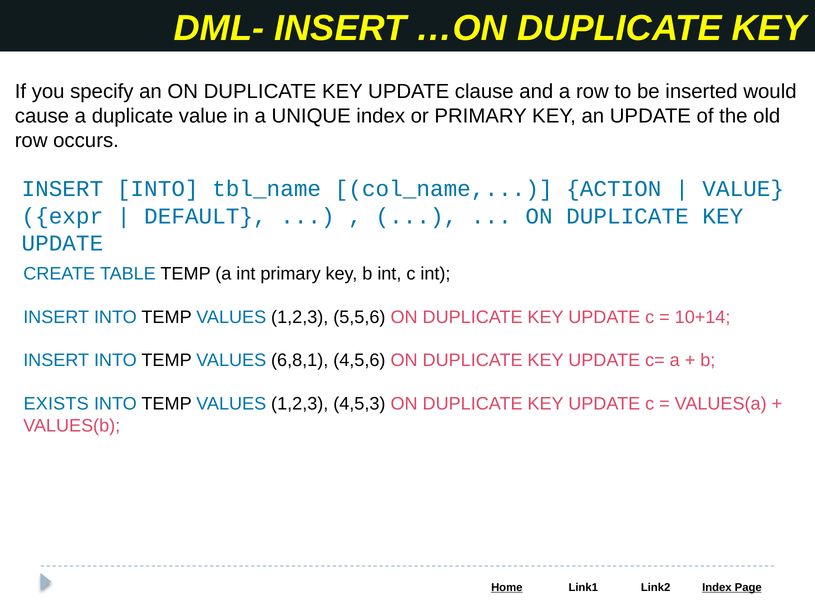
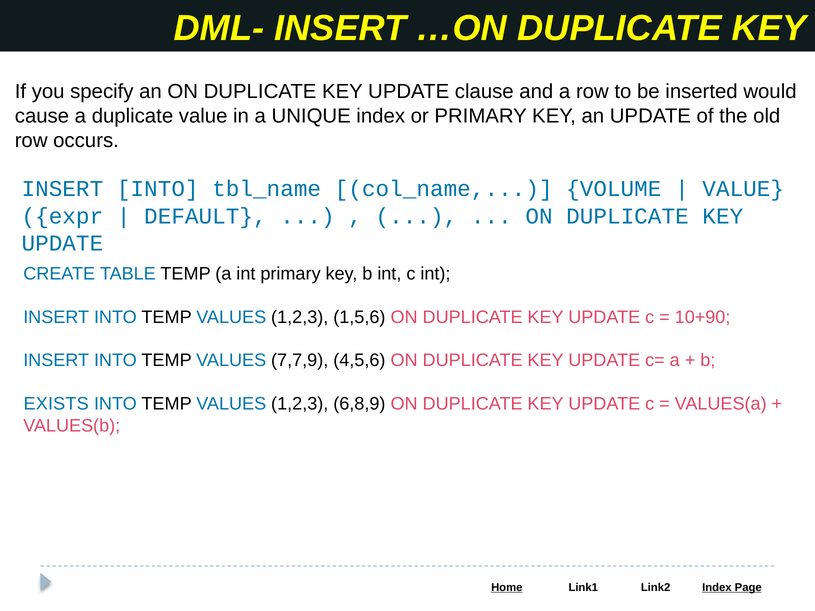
ACTION: ACTION -> VOLUME (614, 189)
5,5,6: 5,5,6 -> 1,5,6 (359, 317)
10+14: 10+14 -> 10+90 (703, 317)
6,8,1: 6,8,1 -> 7,7,9 (300, 361)
4,5,3: 4,5,3 -> 6,8,9 (359, 404)
